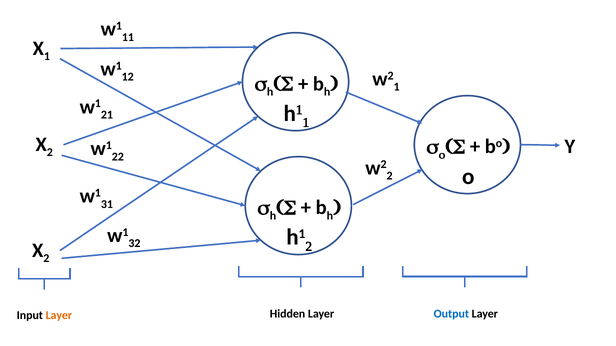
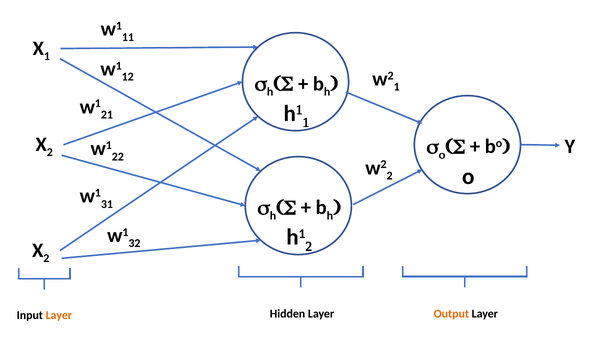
Output colour: blue -> orange (451, 314)
